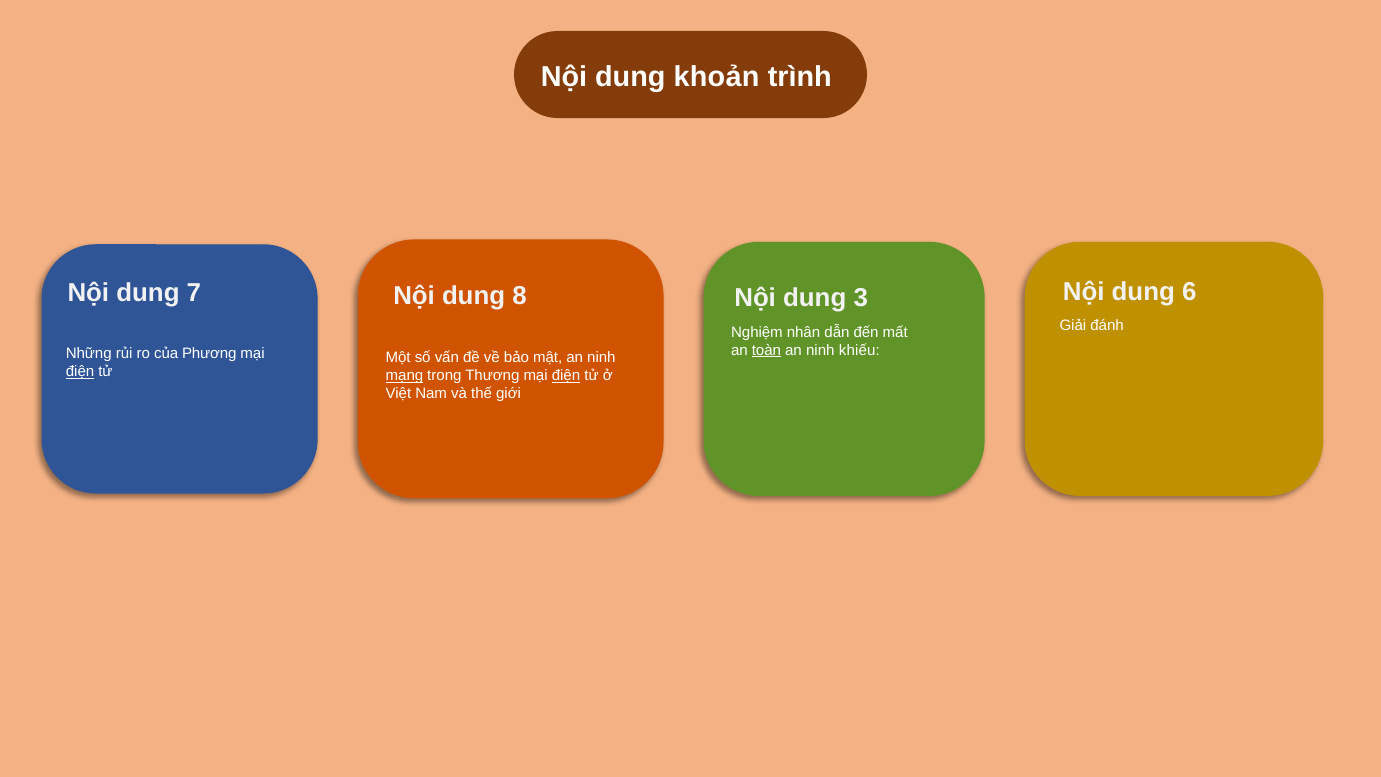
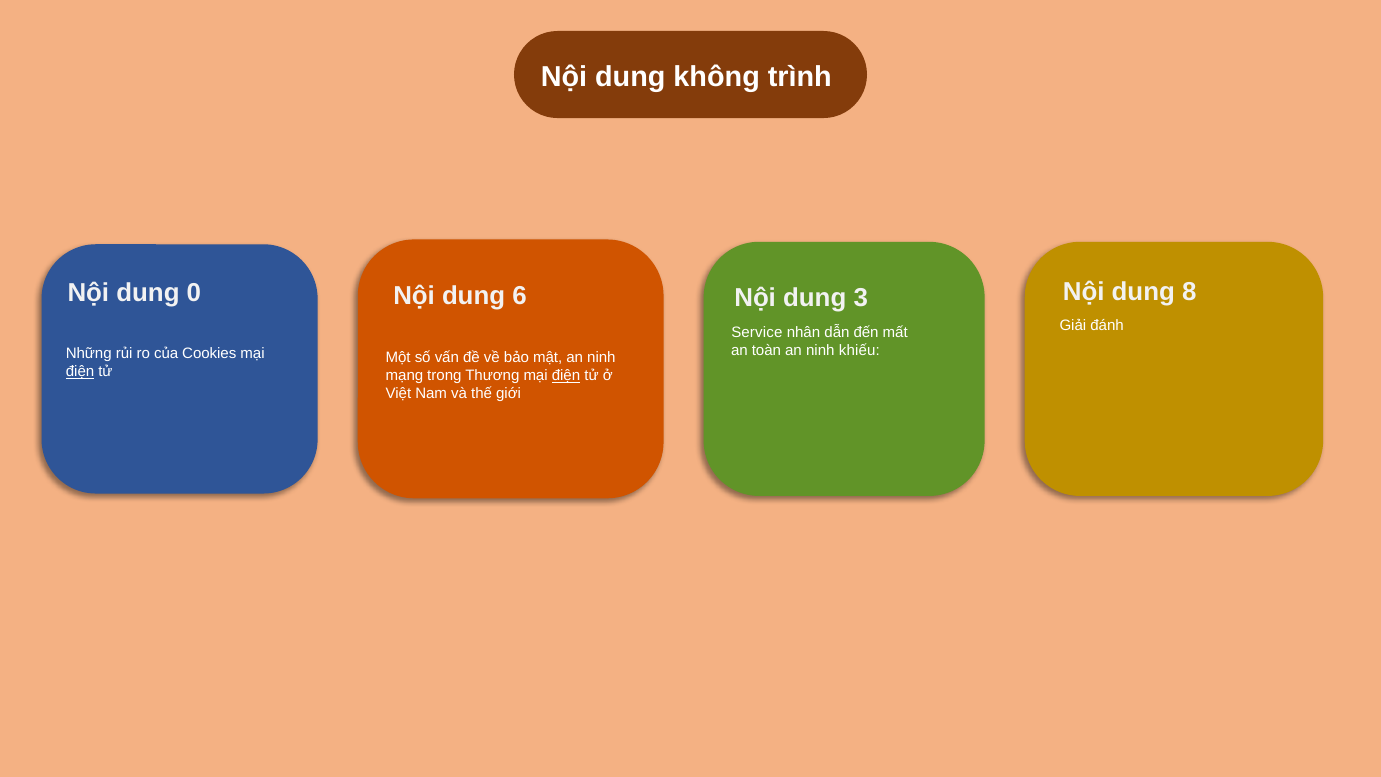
khoản: khoản -> không (717, 76)
6: 6 -> 8 (1189, 292)
7: 7 -> 0 (194, 293)
8: 8 -> 6 (520, 296)
Nghiệm: Nghiệm -> Service (757, 332)
toàn underline: present -> none (766, 350)
Phương: Phương -> Cookies (209, 354)
mạng underline: present -> none (404, 376)
